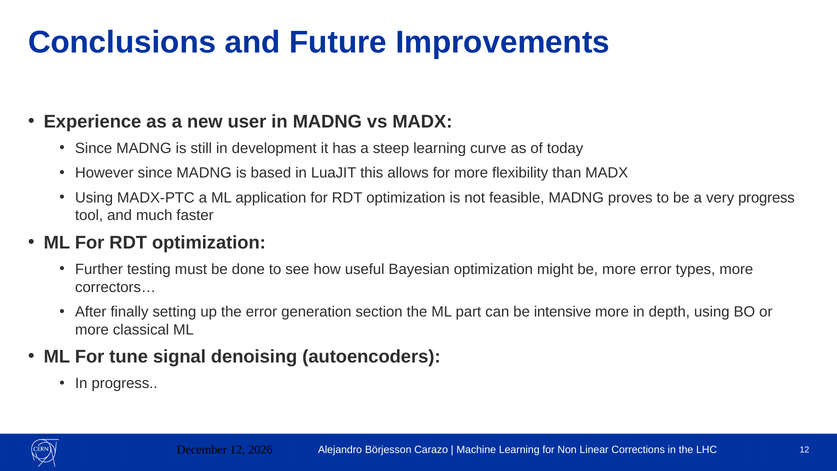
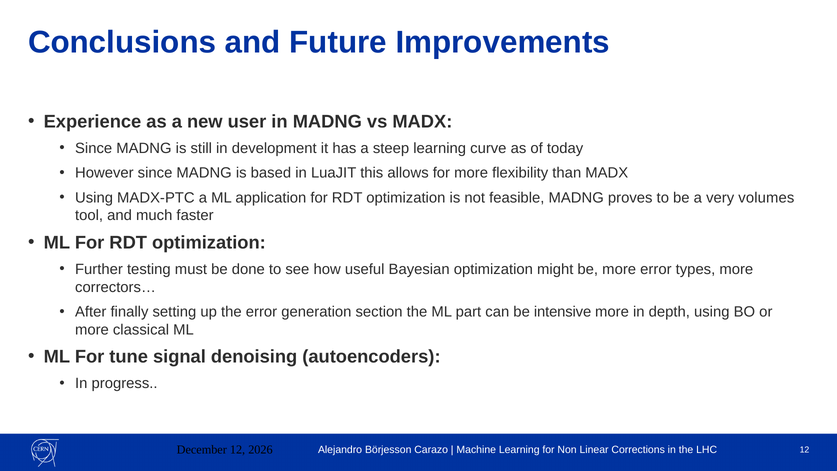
very progress: progress -> volumes (766, 198)
